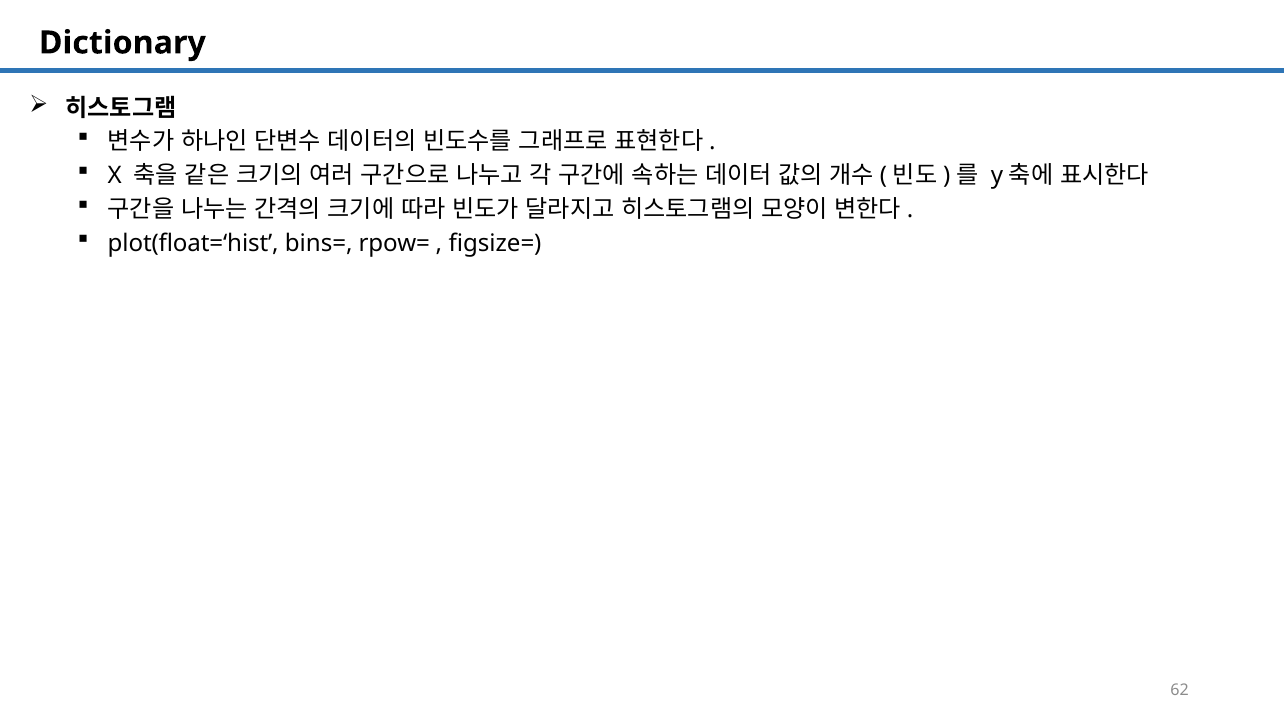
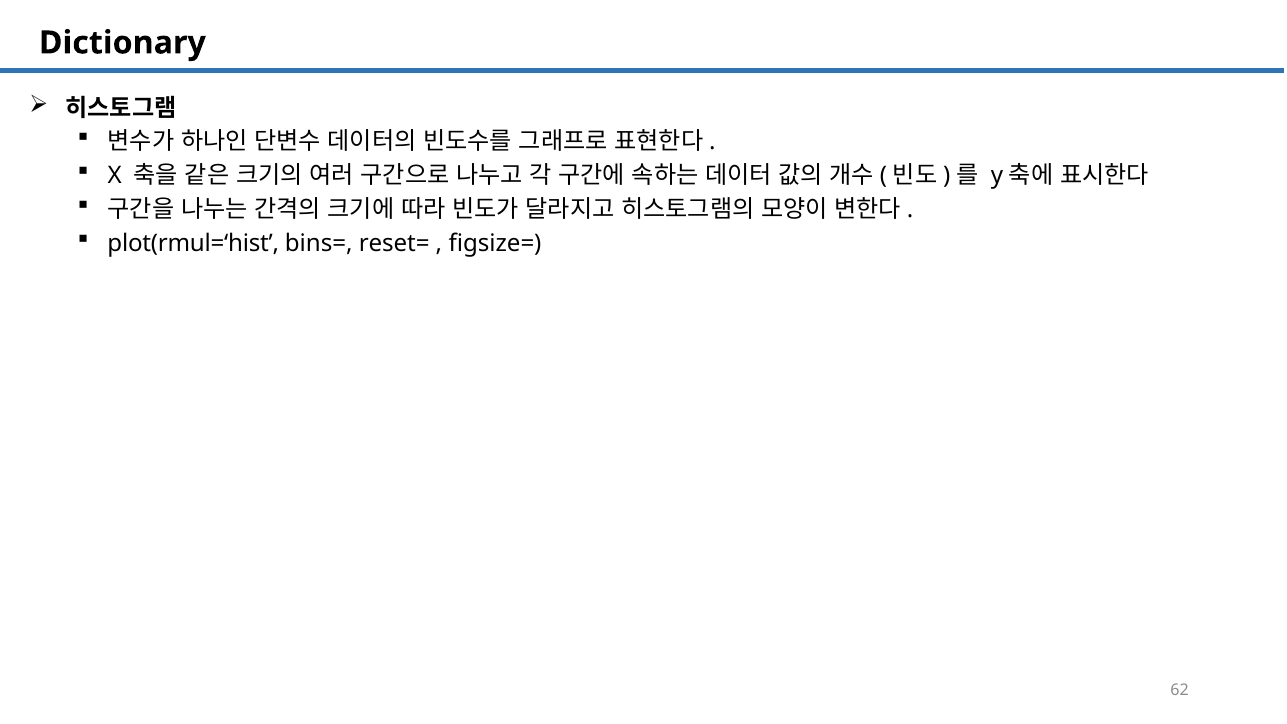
plot(float=‘hist: plot(float=‘hist -> plot(rmul=‘hist (193, 243)
rpow=: rpow= -> reset= (394, 243)
